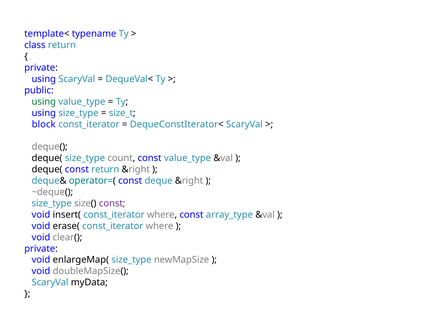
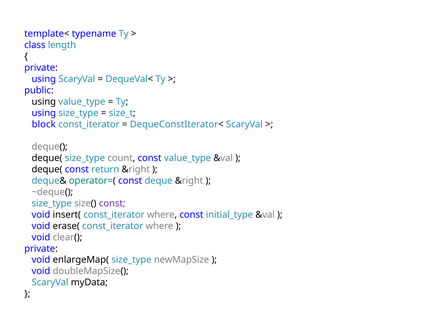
class return: return -> length (62, 45)
using colour: green -> black (44, 102)
array_type: array_type -> initial_type (229, 215)
